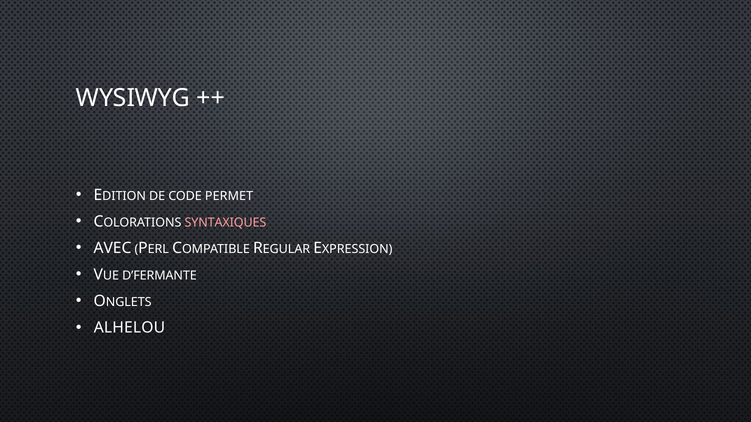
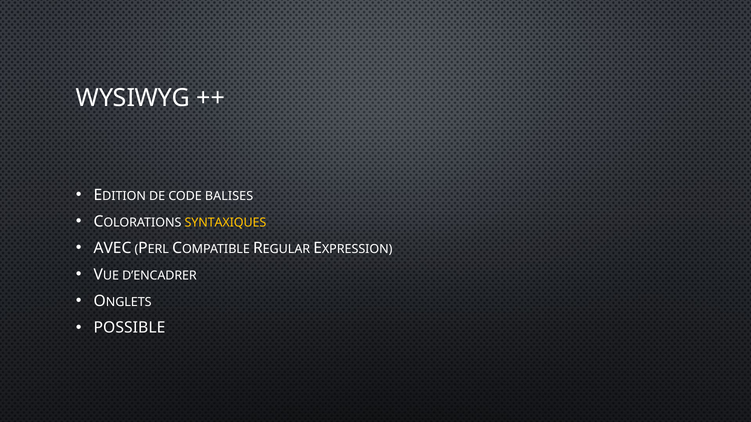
PERMET: PERMET -> BALISES (229, 196)
SYNTAXIQUES colour: pink -> yellow (225, 223)
D’FERMANTE: D’FERMANTE -> D’ENCADRER (159, 276)
ALHELOU: ALHELOU -> POSSIBLE (129, 328)
